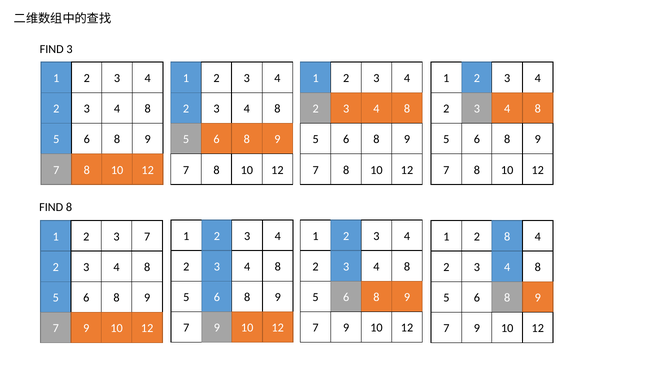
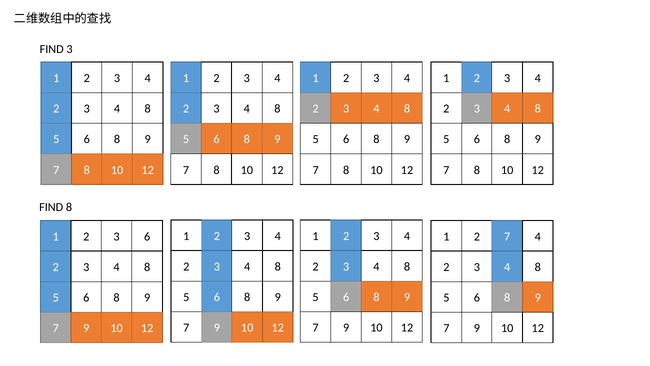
3 7: 7 -> 6 (147, 236)
2 8: 8 -> 7 (507, 236)
